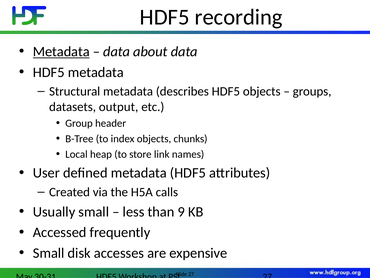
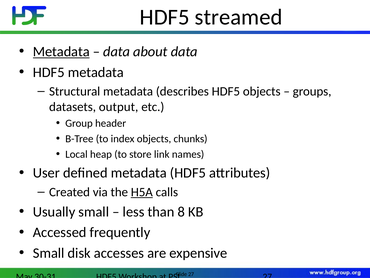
recording: recording -> streamed (239, 17)
H5A underline: none -> present (142, 192)
9: 9 -> 8 (181, 211)
